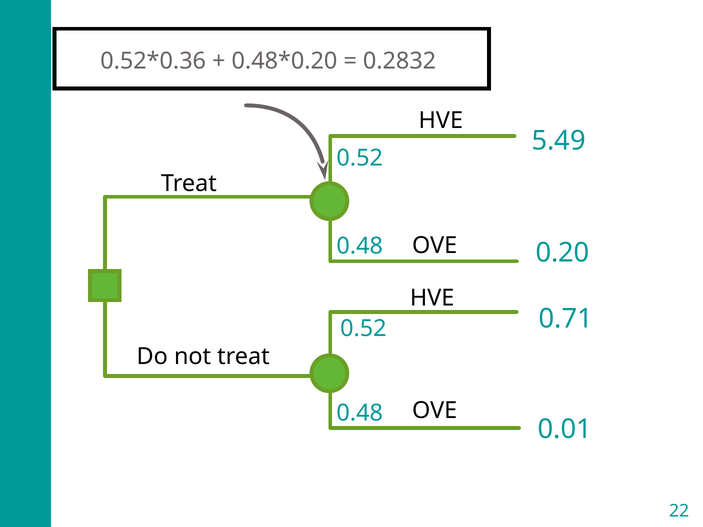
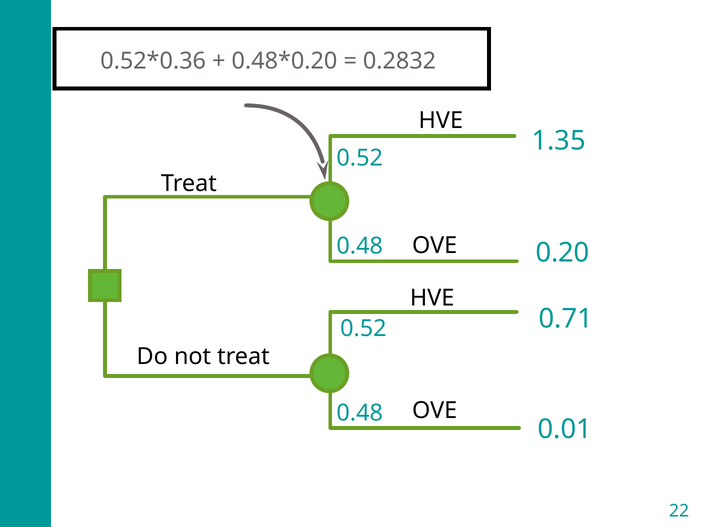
5.49: 5.49 -> 1.35 (559, 141)
